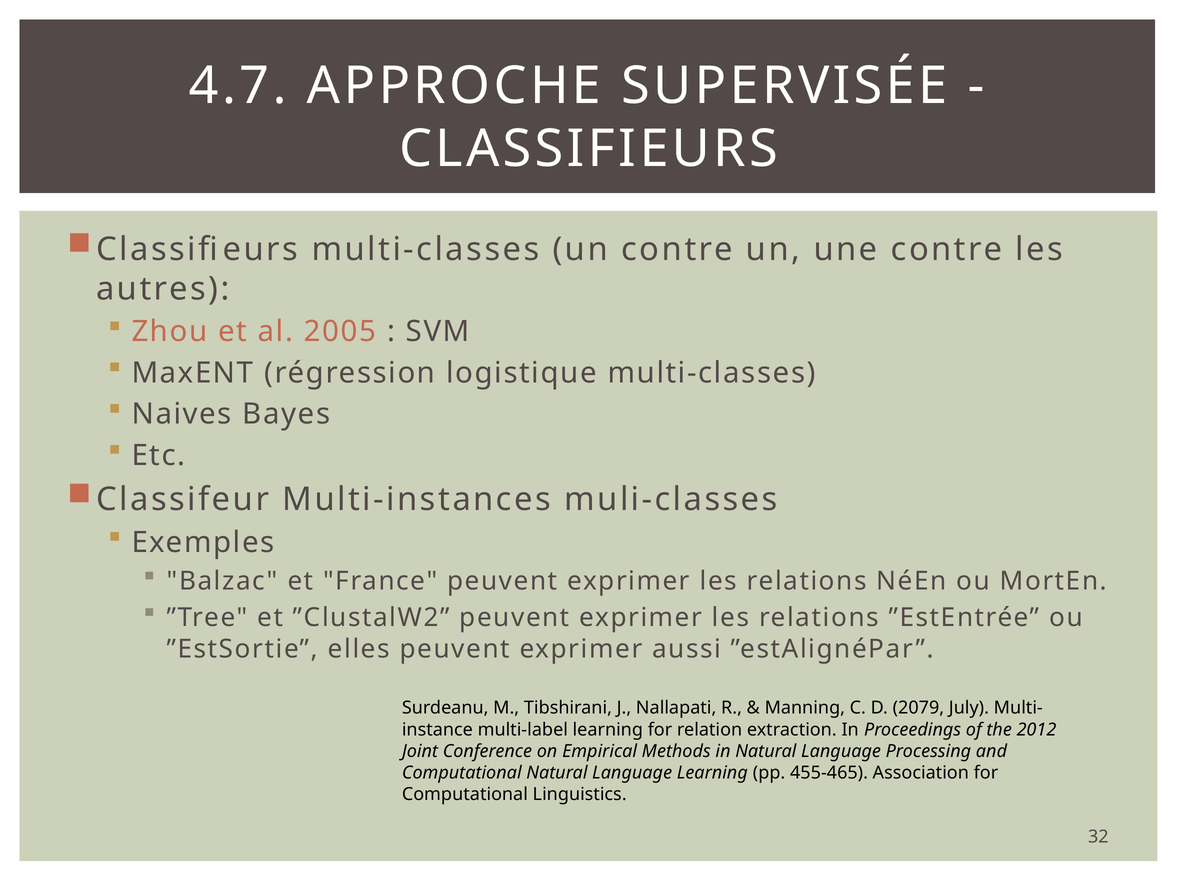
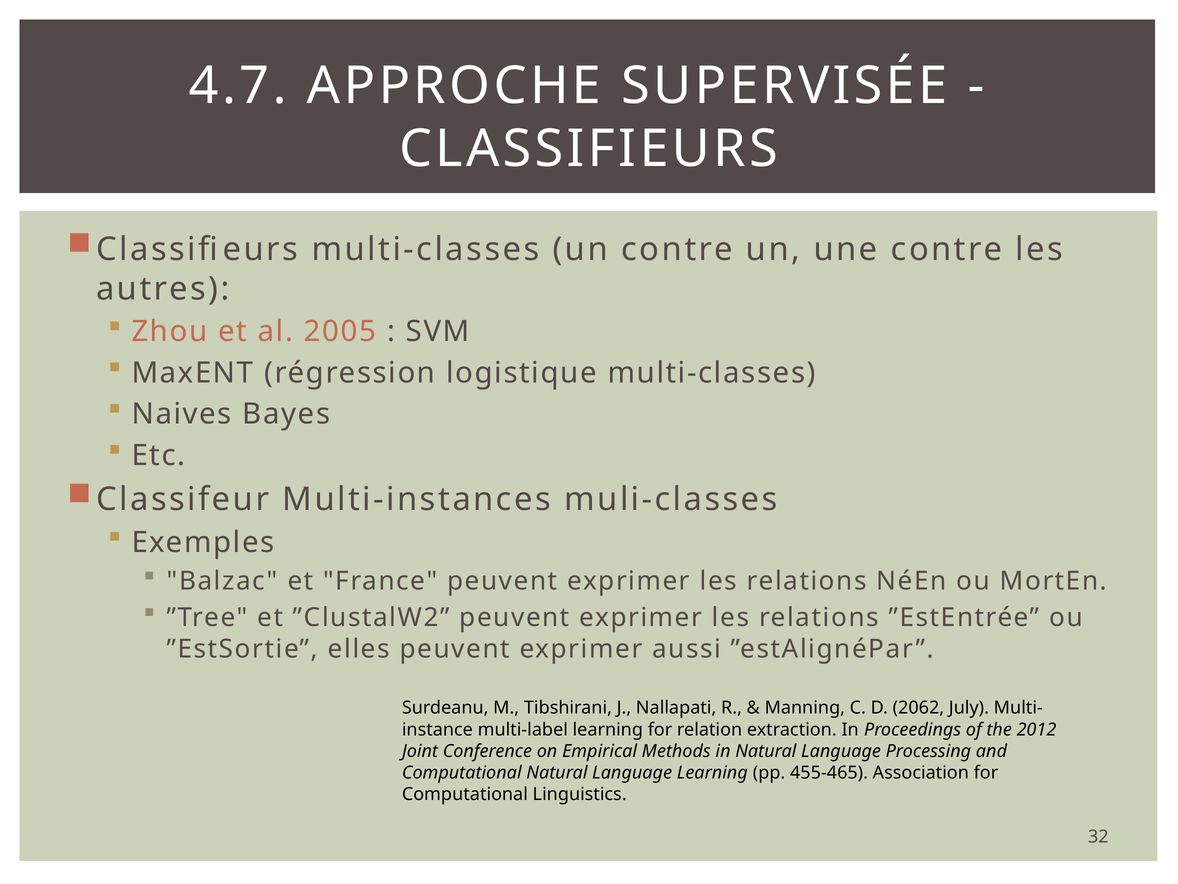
2079: 2079 -> 2062 (918, 708)
